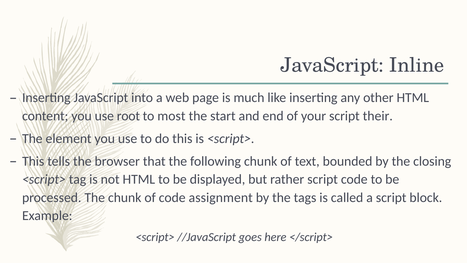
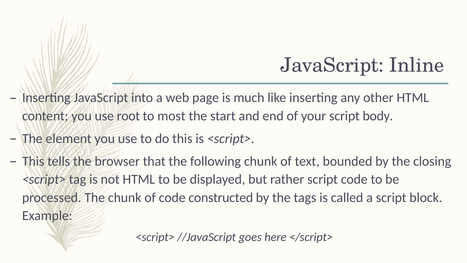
their: their -> body (378, 116)
assignment: assignment -> constructed (221, 197)
